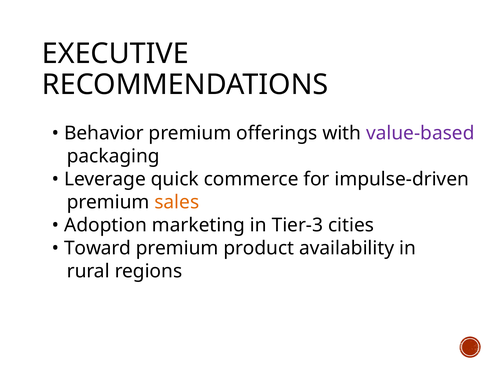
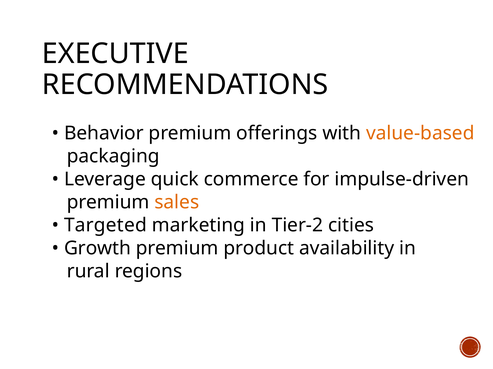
value-based colour: purple -> orange (420, 134)
Adoption: Adoption -> Targeted (105, 226)
Tier-3: Tier-3 -> Tier-2 (297, 226)
Toward: Toward -> Growth (98, 249)
